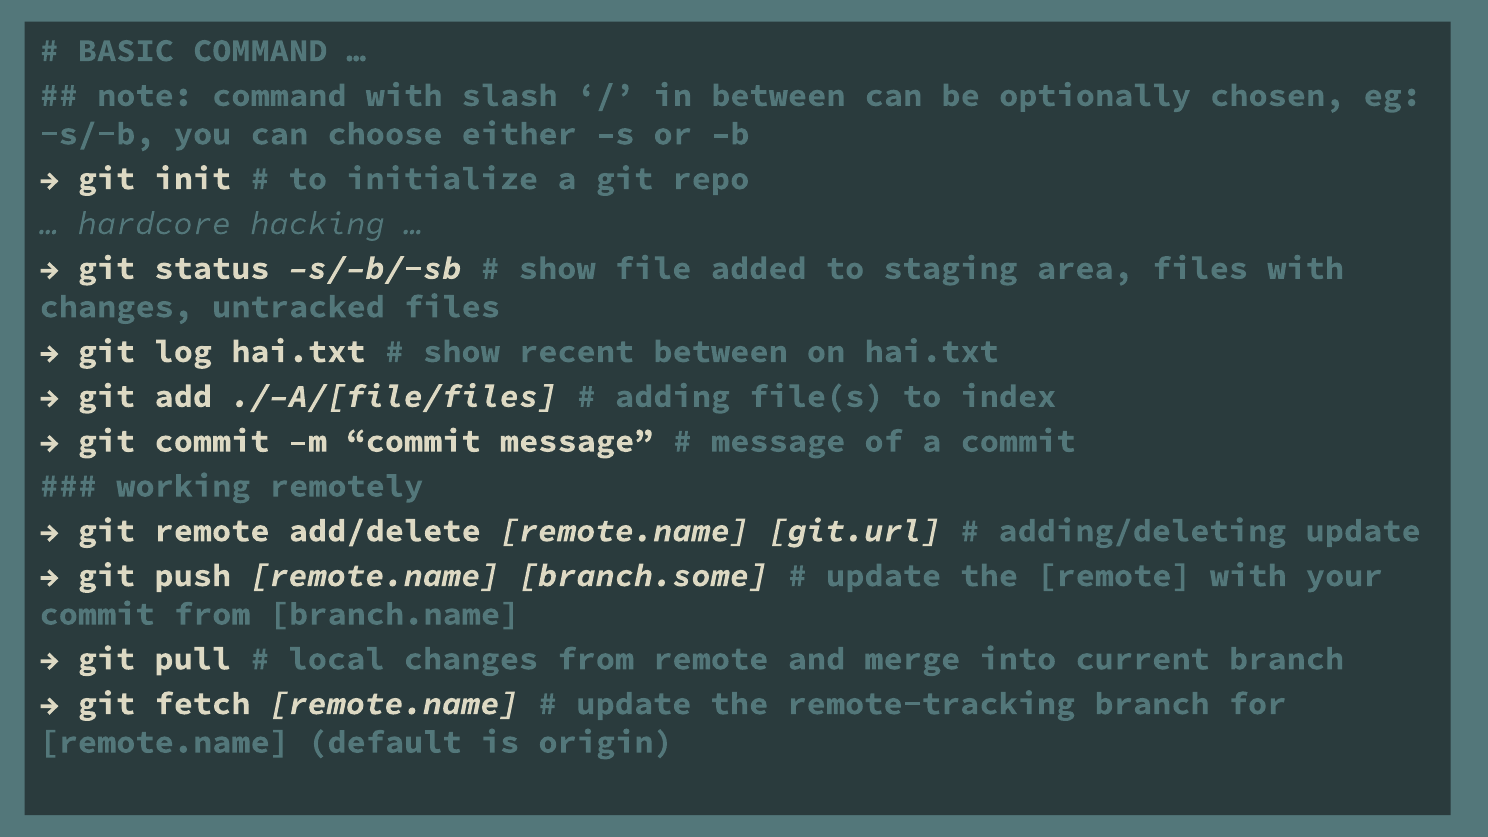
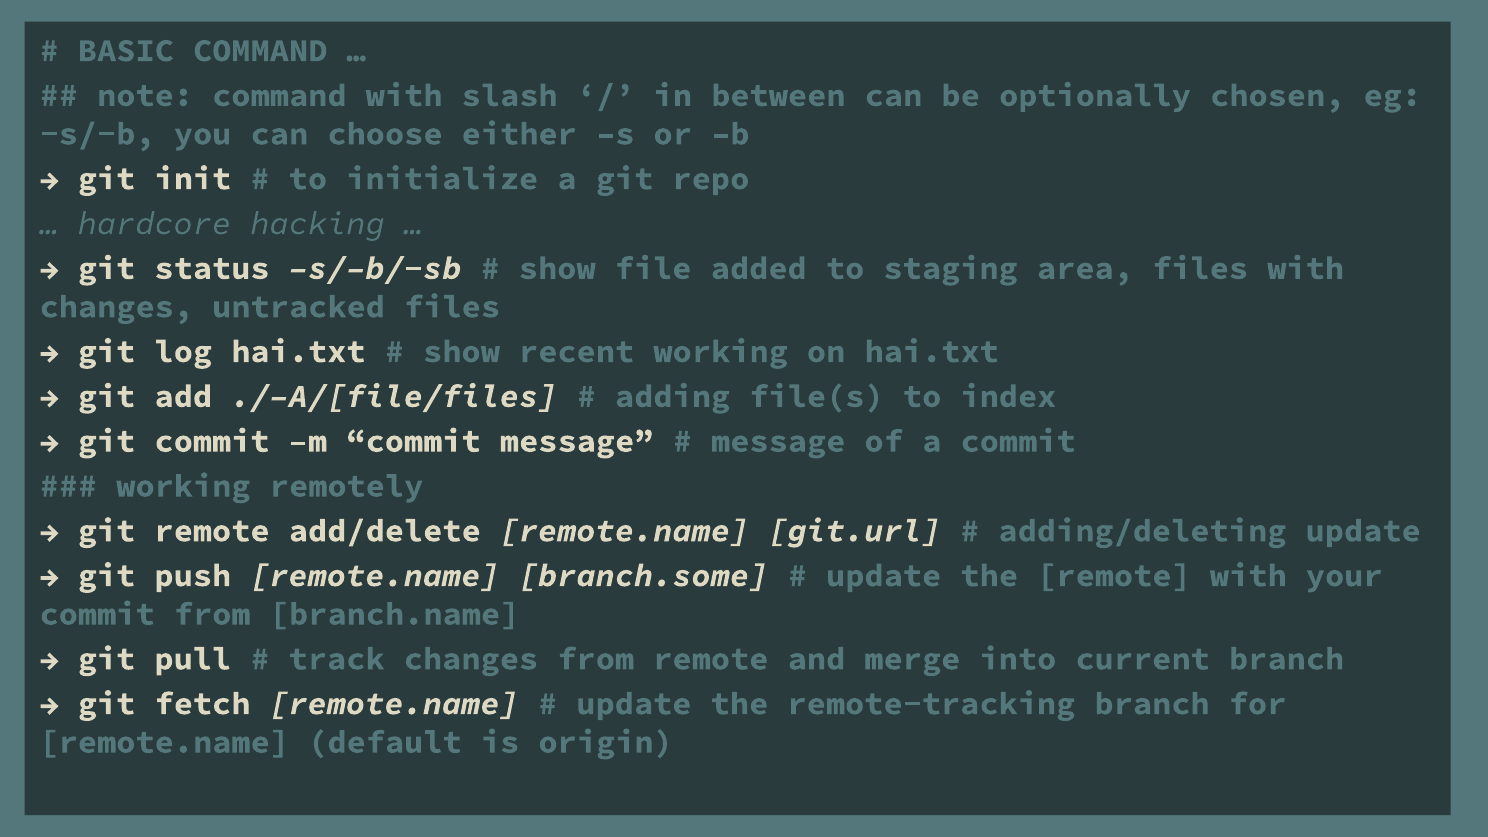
recent between: between -> working (721, 352)
local: local -> track (337, 659)
